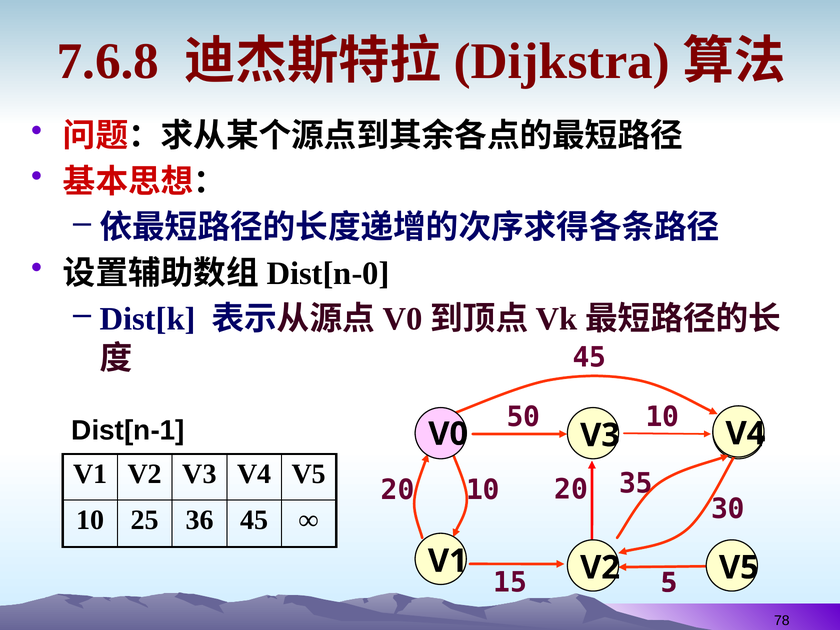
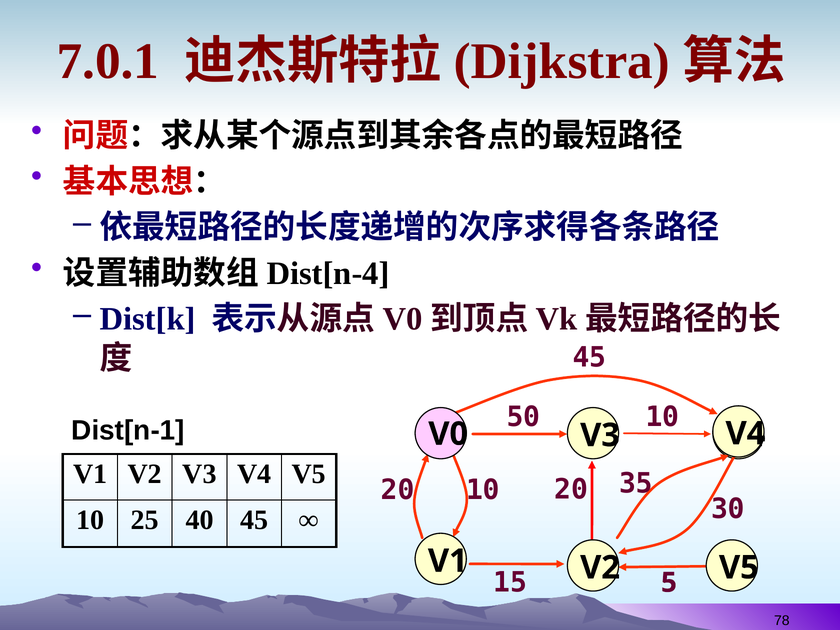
7.6.8: 7.6.8 -> 7.0.1 (108, 61)
Dist[n-0: Dist[n-0 -> Dist[n-4 (328, 273)
36: 36 -> 40 (200, 520)
